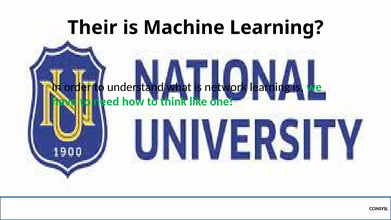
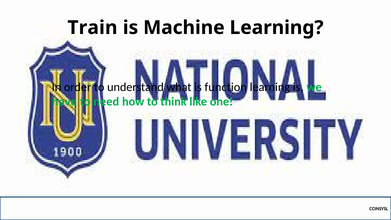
Their: Their -> Train (92, 28)
network: network -> function (226, 87)
